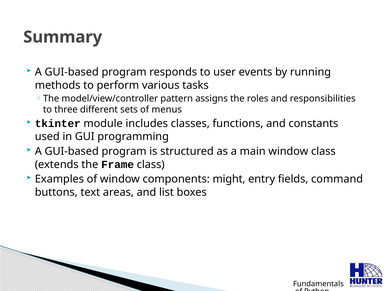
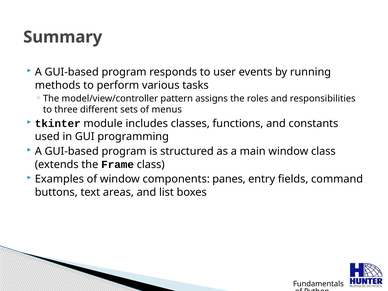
might: might -> panes (229, 179)
